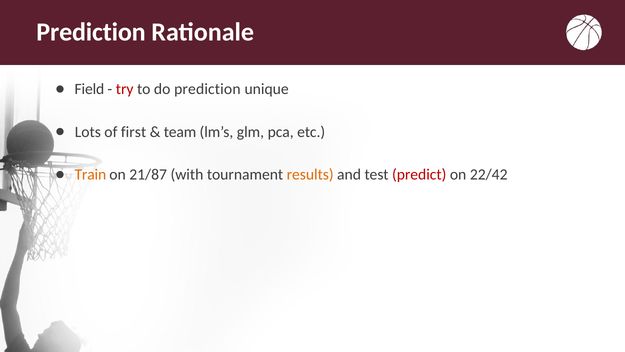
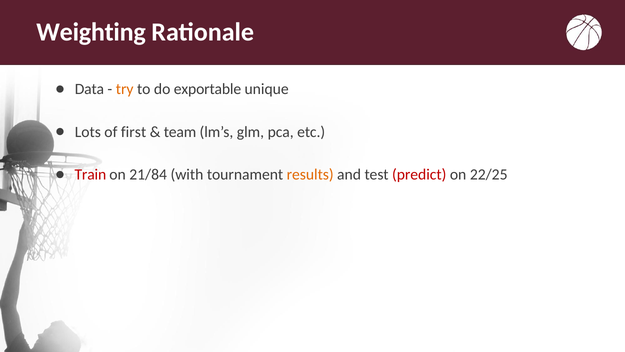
Prediction: Prediction -> Weighting (91, 32)
Field: Field -> Data (89, 89)
try colour: red -> orange (125, 89)
do prediction: prediction -> exportable (208, 89)
Train colour: orange -> red (90, 175)
21/87: 21/87 -> 21/84 (148, 175)
22/42: 22/42 -> 22/25 (489, 175)
